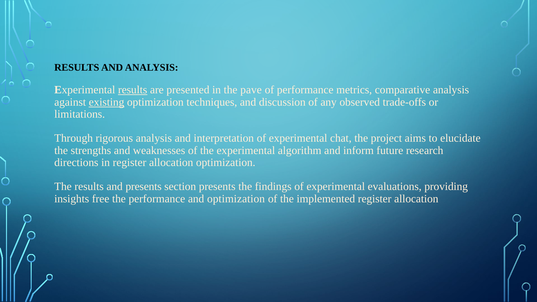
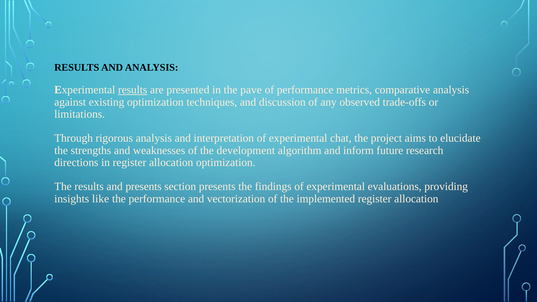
existing underline: present -> none (107, 102)
the experimental: experimental -> development (246, 150)
free: free -> like (101, 199)
and optimization: optimization -> vectorization (236, 199)
